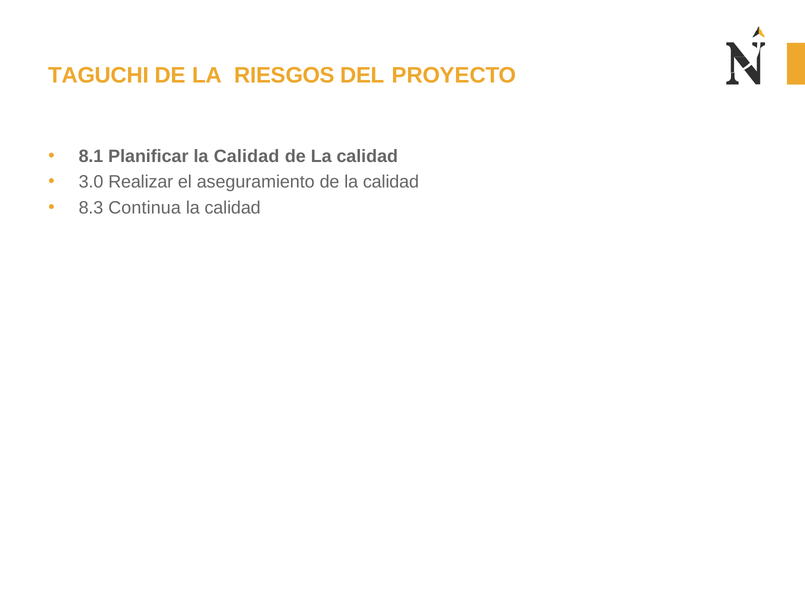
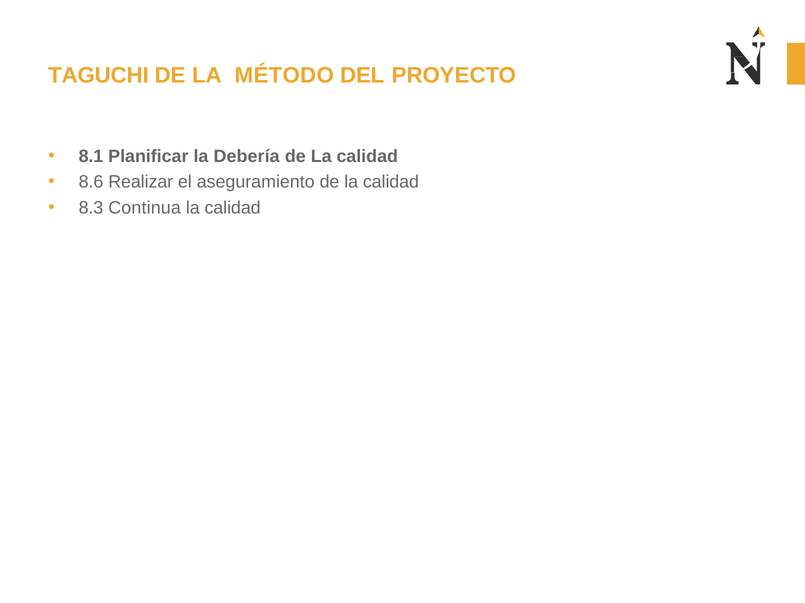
RIESGOS: RIESGOS -> MÉTODO (284, 75)
Planificar la Calidad: Calidad -> Debería (247, 156)
3.0: 3.0 -> 8.6 (91, 182)
